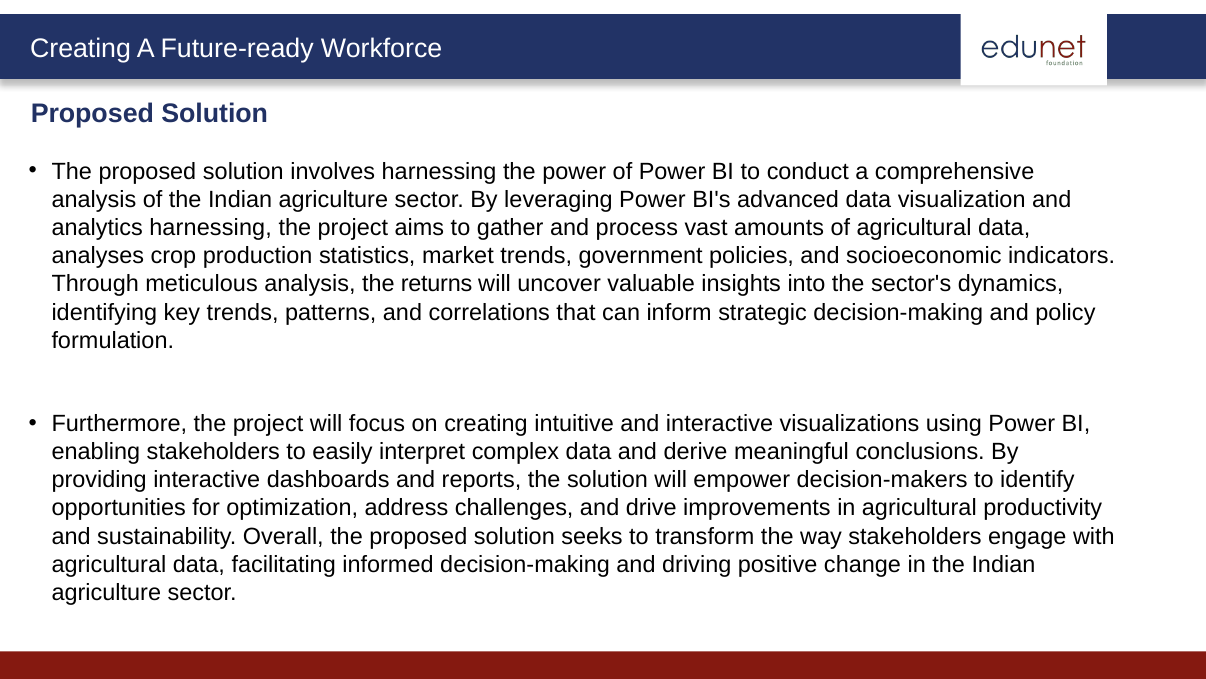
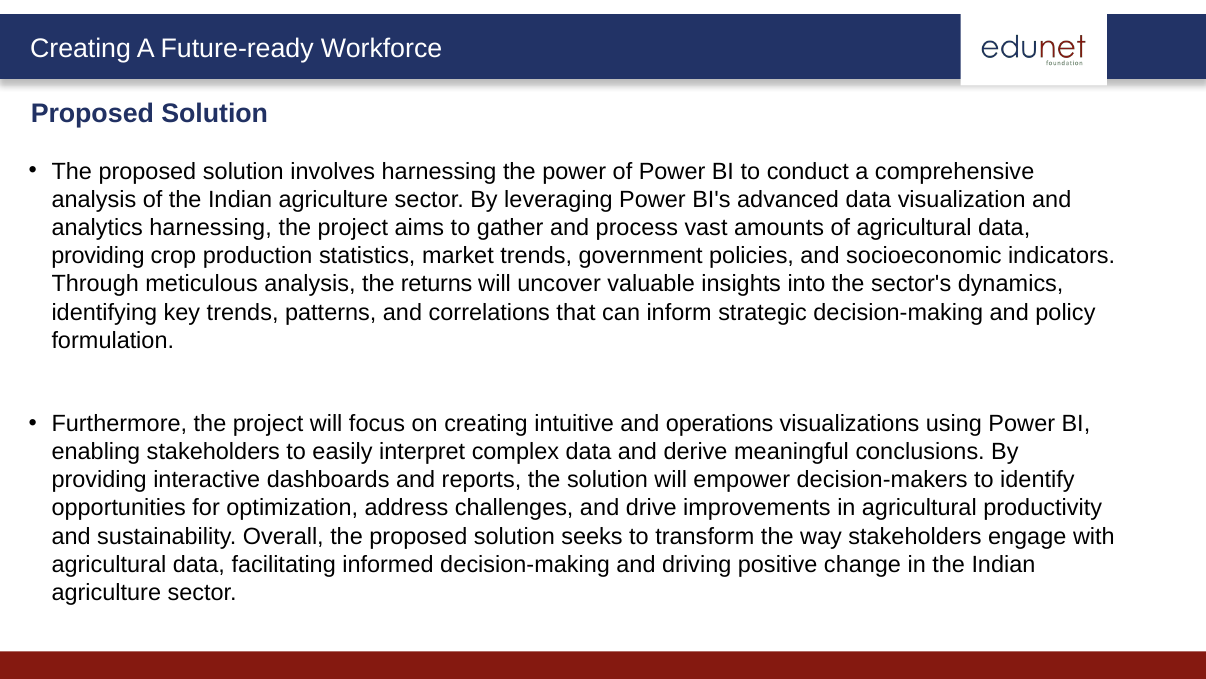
analyses: analyses -> providing (98, 256)
and interactive: interactive -> operations (720, 423)
